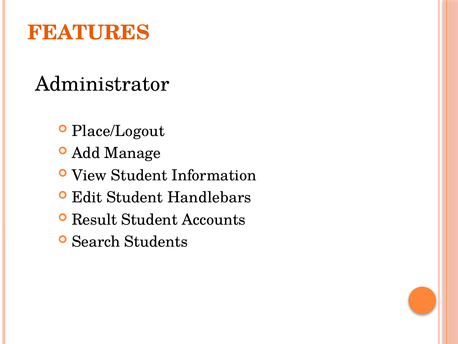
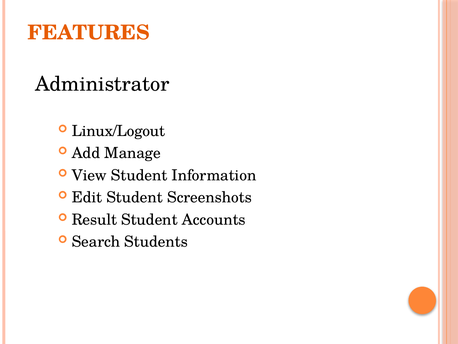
Place/Logout: Place/Logout -> Linux/Logout (118, 131)
Handlebars: Handlebars -> Screenshots (209, 197)
